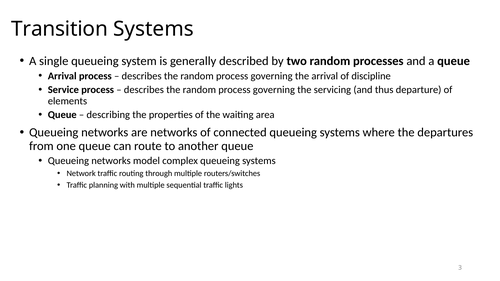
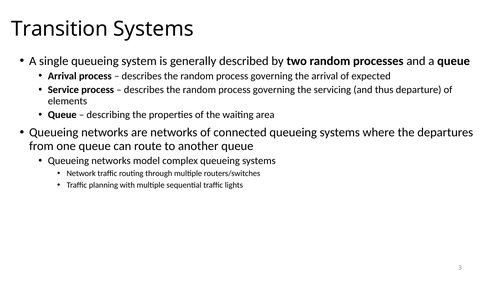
discipline: discipline -> expected (371, 76)
